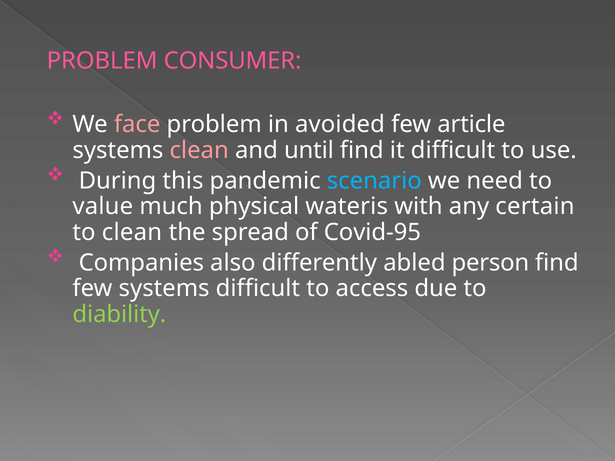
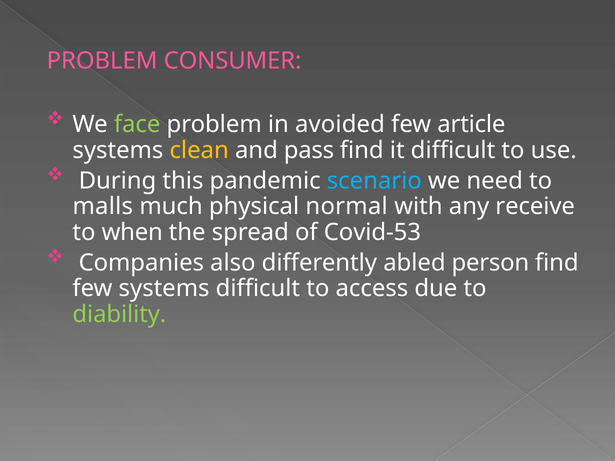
face colour: pink -> light green (137, 125)
clean colour: pink -> yellow (199, 150)
until: until -> pass (309, 150)
value: value -> malls (103, 207)
wateris: wateris -> normal (347, 207)
certain: certain -> receive (535, 207)
to clean: clean -> when (132, 232)
Covid-95: Covid-95 -> Covid-53 (372, 232)
